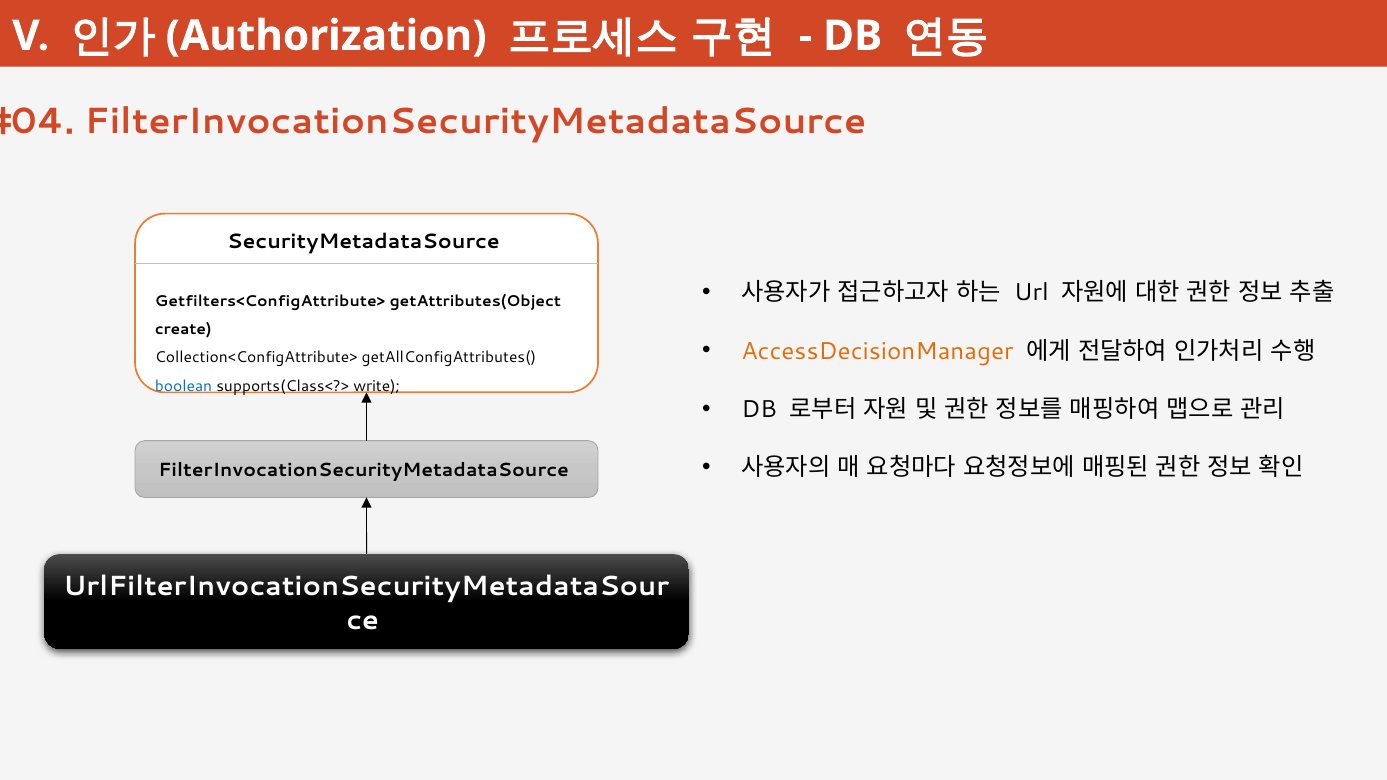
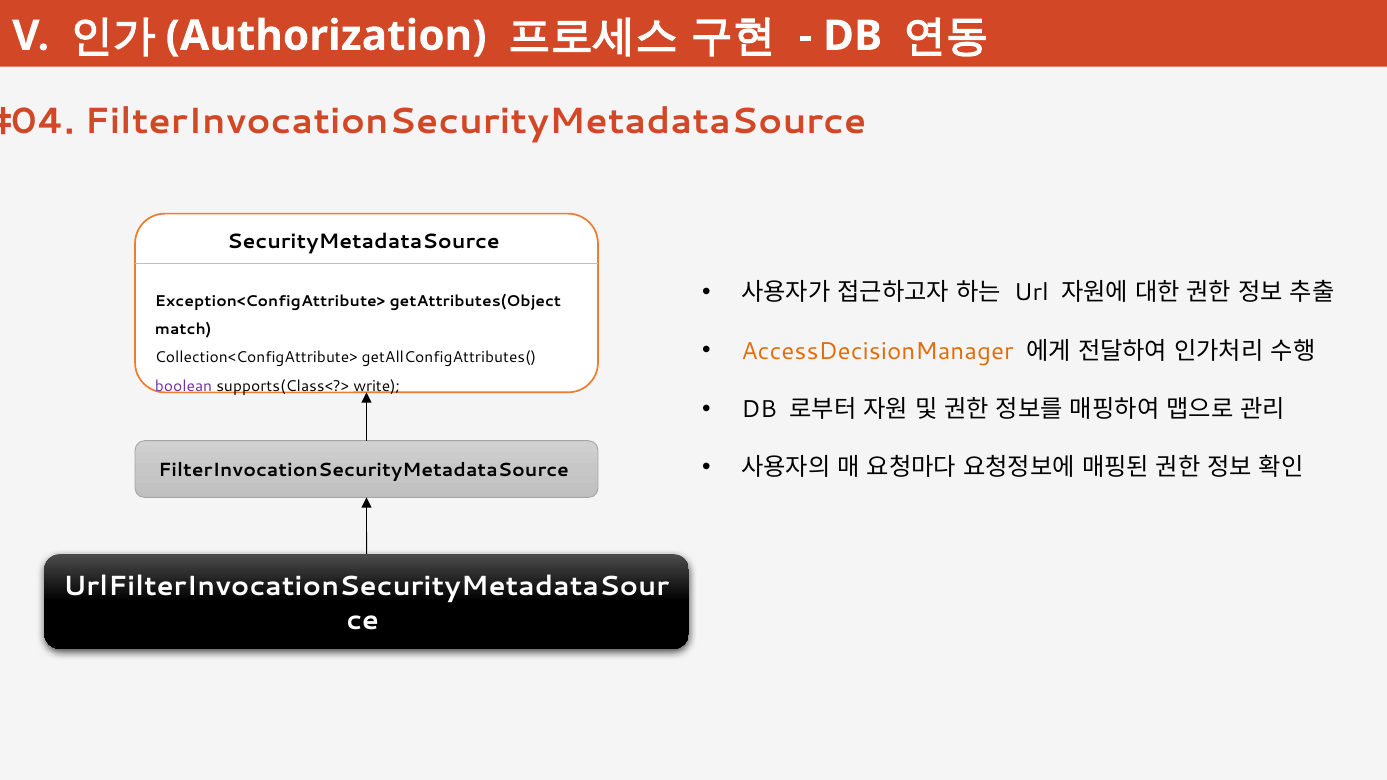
Getfilters<ConfigAttribute>: Getfilters<ConfigAttribute> -> Exception<ConfigAttribute> (270, 302)
create: create -> match (183, 330)
boolean colour: blue -> purple (184, 386)
